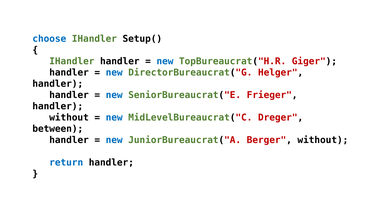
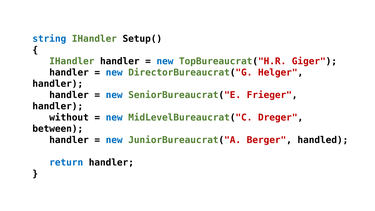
choose: choose -> string (49, 39)
Berger without: without -> handled (323, 140)
